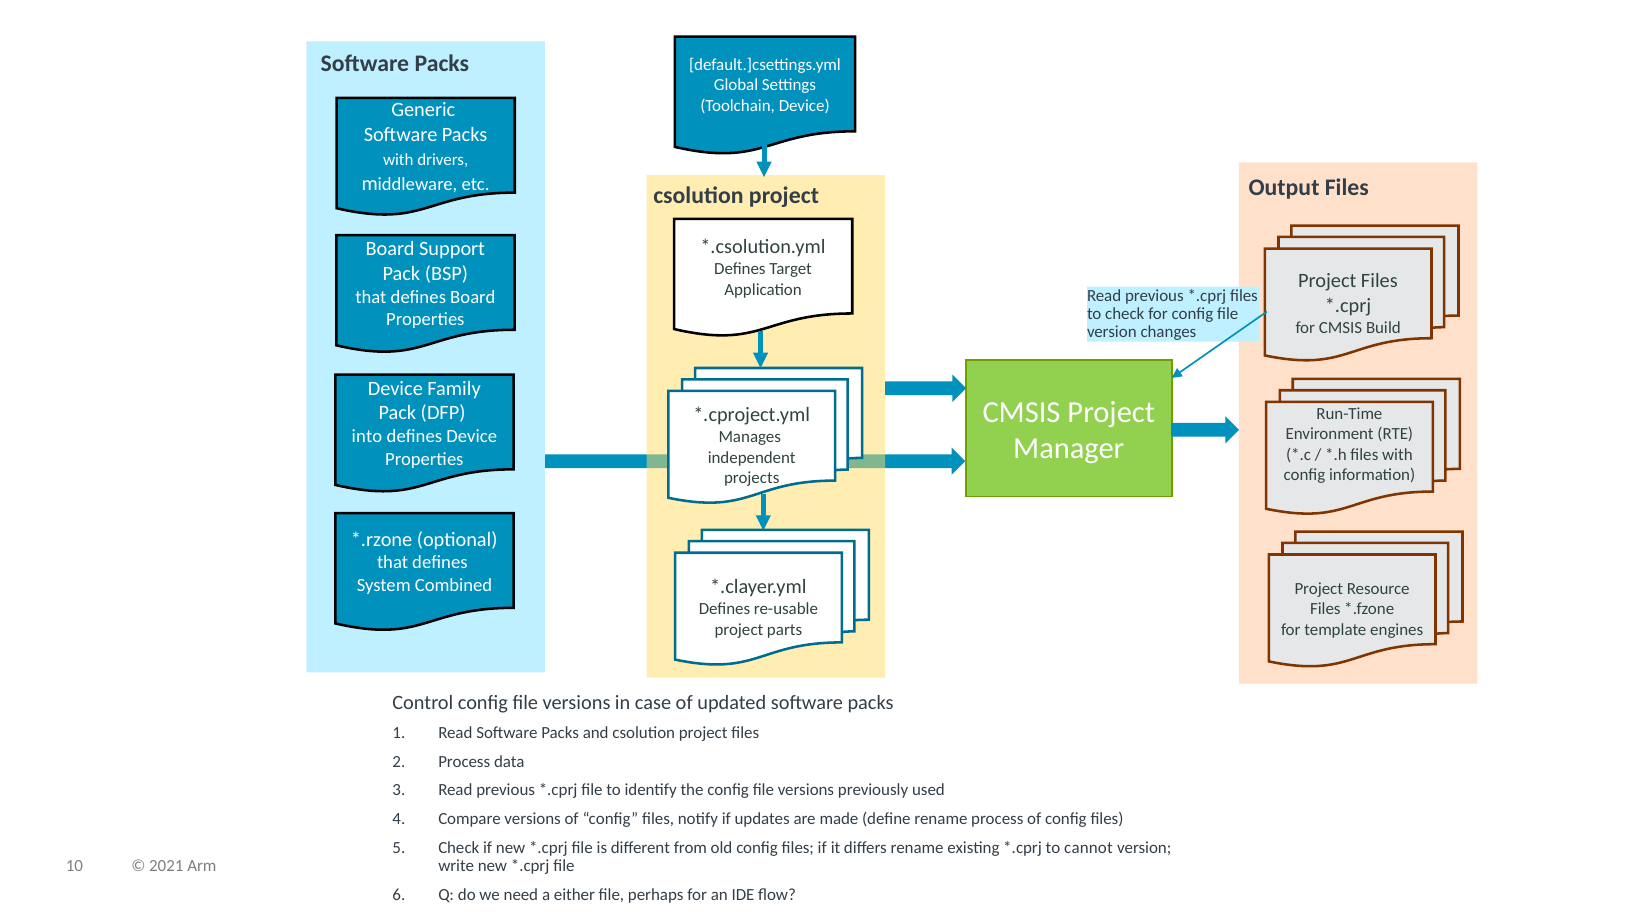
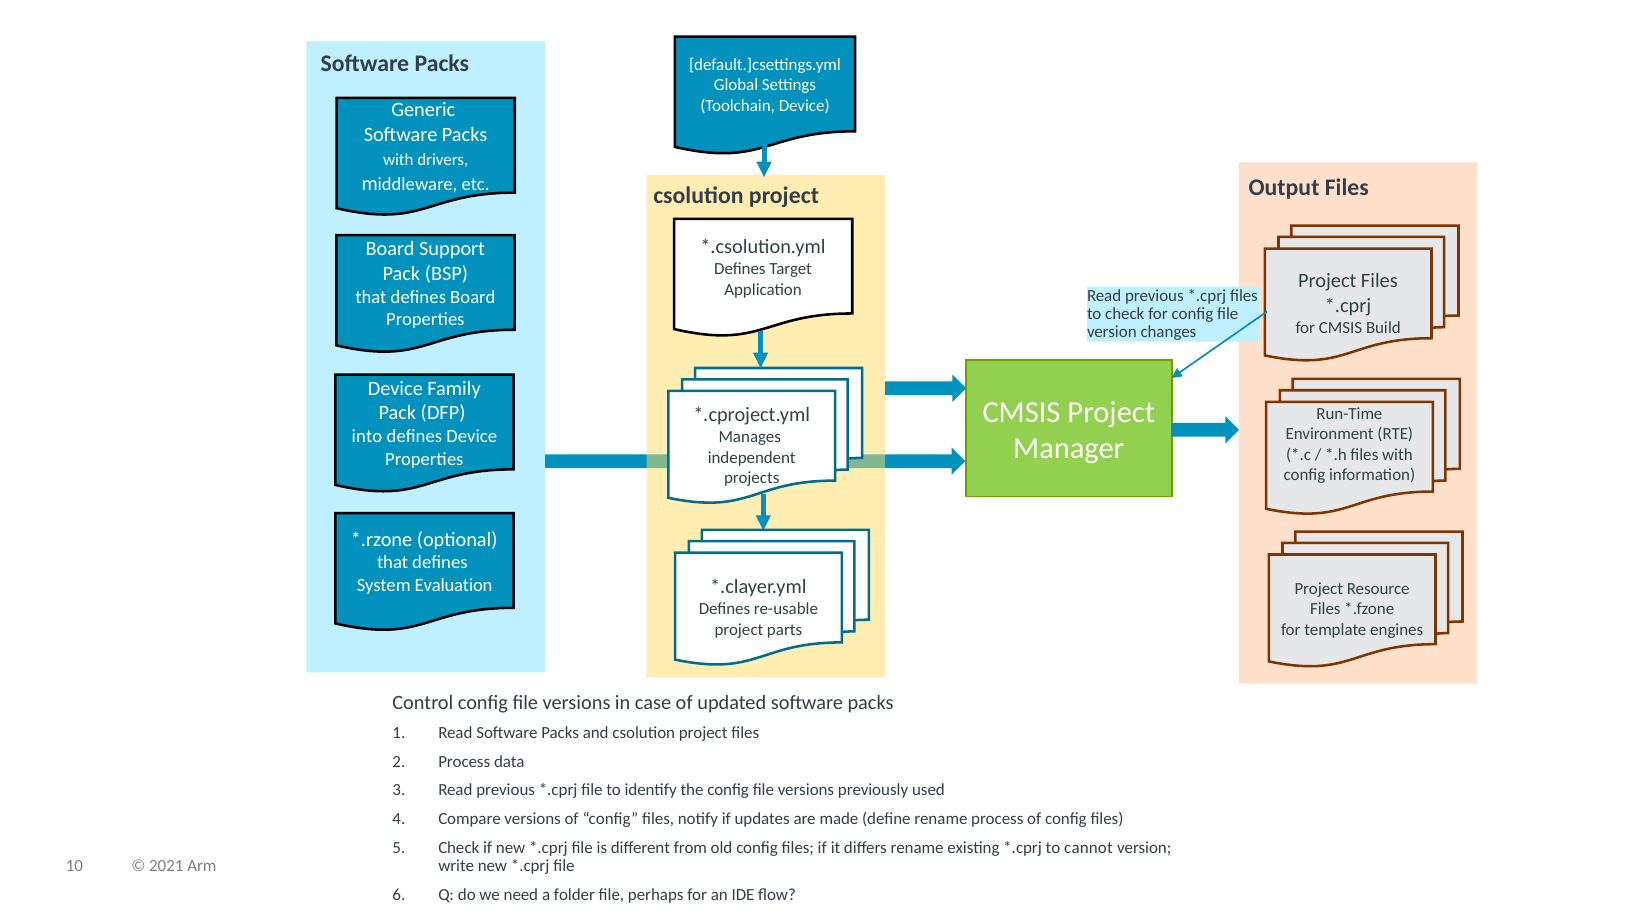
Combined: Combined -> Evaluation (454, 585)
either: either -> folder (574, 895)
